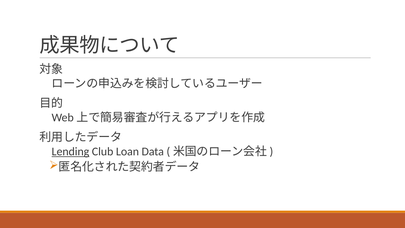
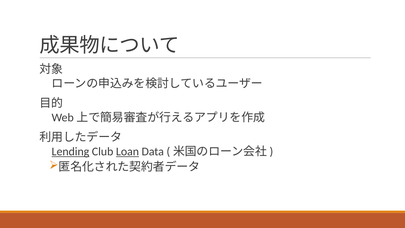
Loan underline: none -> present (127, 152)
